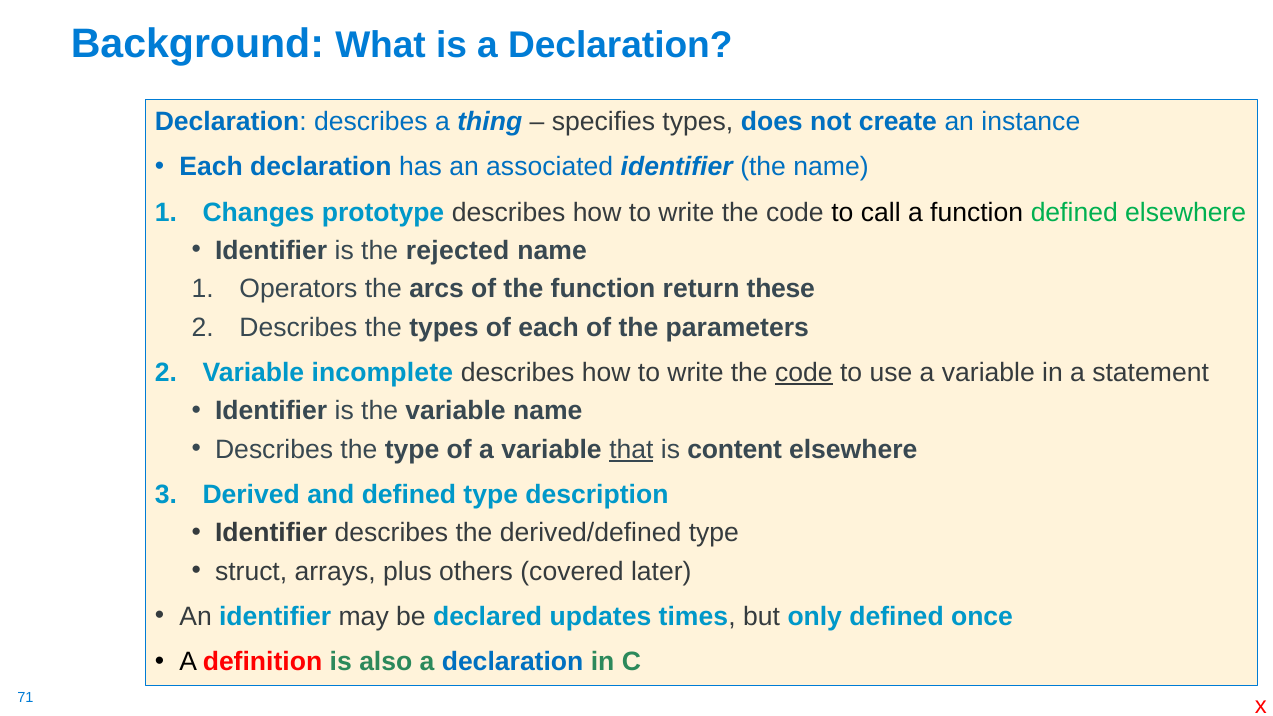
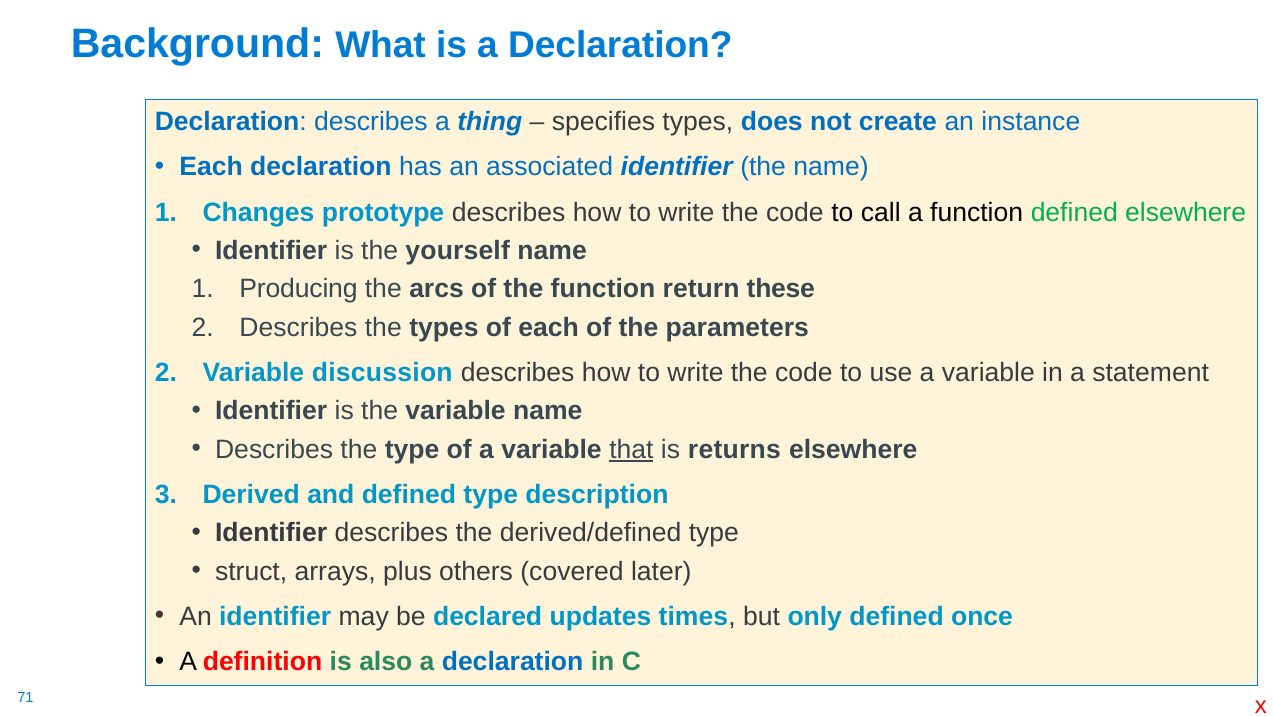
rejected: rejected -> yourself (458, 251)
Operators: Operators -> Producing (299, 289)
incomplete: incomplete -> discussion (382, 373)
code underline: present -> none (804, 373)
content: content -> returns (734, 450)
